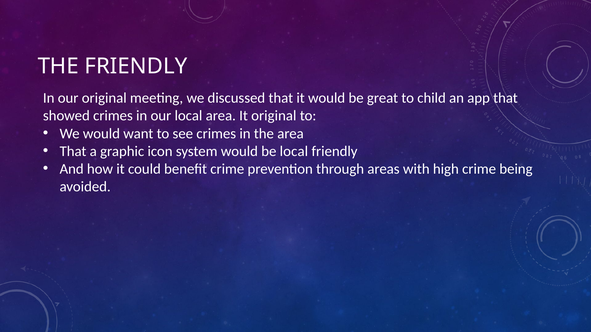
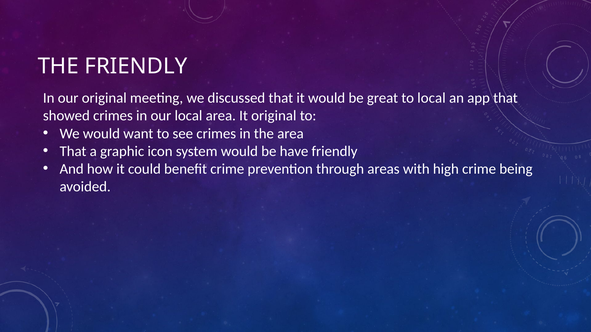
to child: child -> local (431, 98)
be local: local -> have (294, 151)
